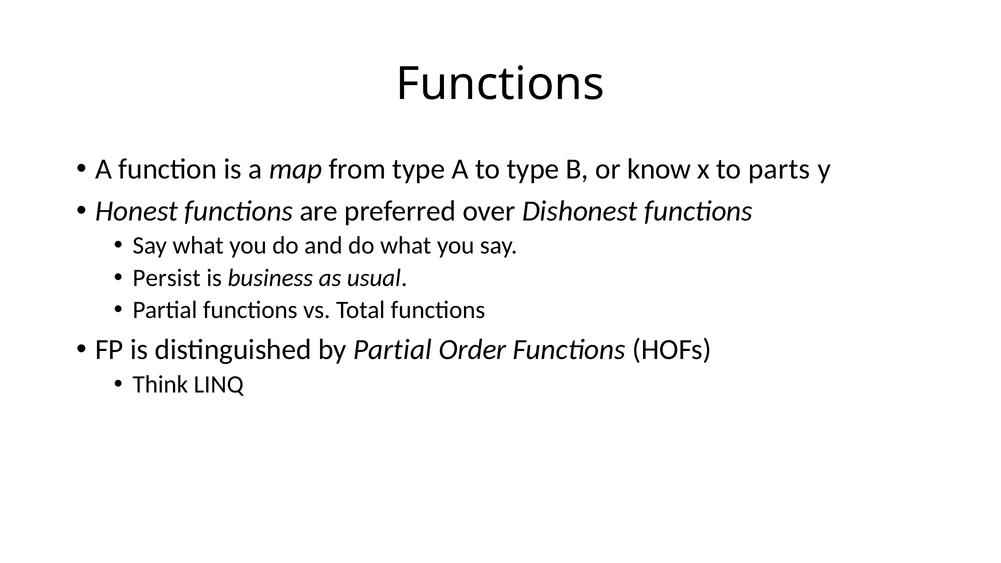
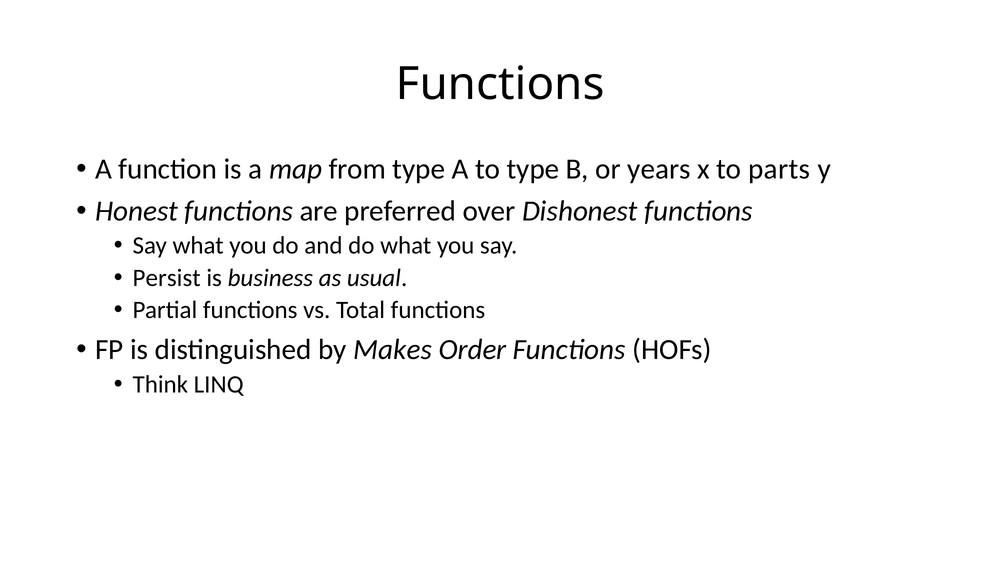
know: know -> years (659, 169)
by Partial: Partial -> Makes (393, 350)
